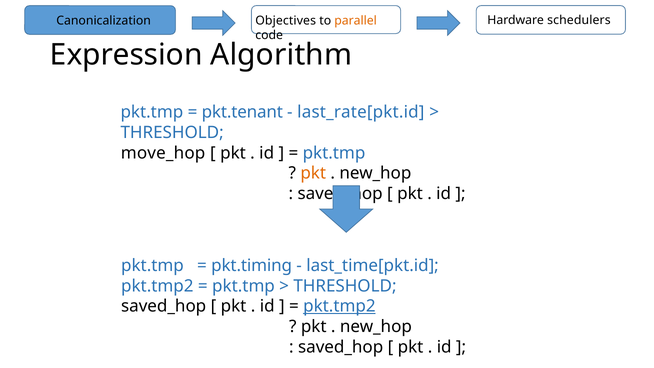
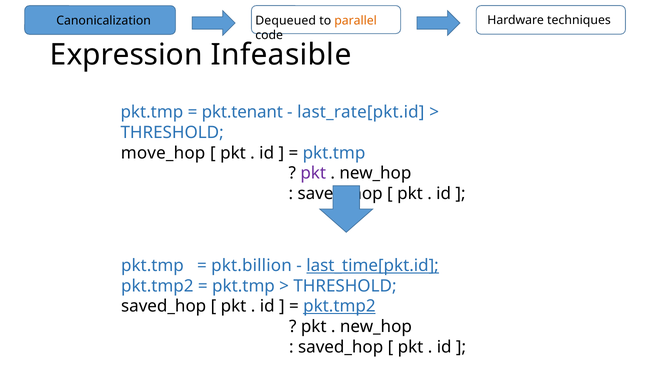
schedulers: schedulers -> techniques (579, 20)
Objectives: Objectives -> Dequeued (286, 21)
Algorithm: Algorithm -> Infeasible (281, 55)
pkt colour: orange -> purple (313, 173)
pkt.timing: pkt.timing -> pkt.billion (251, 265)
last_time[pkt.id underline: none -> present (373, 265)
